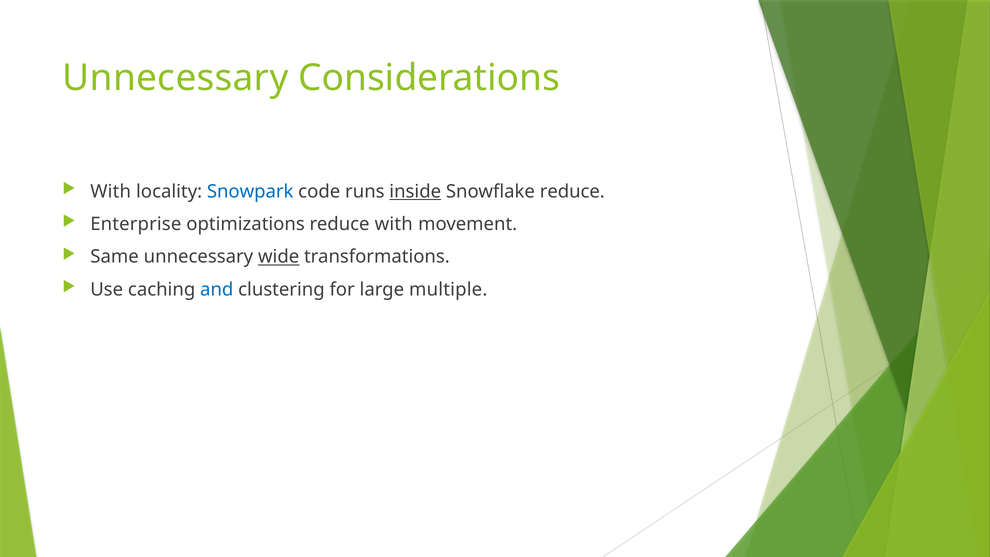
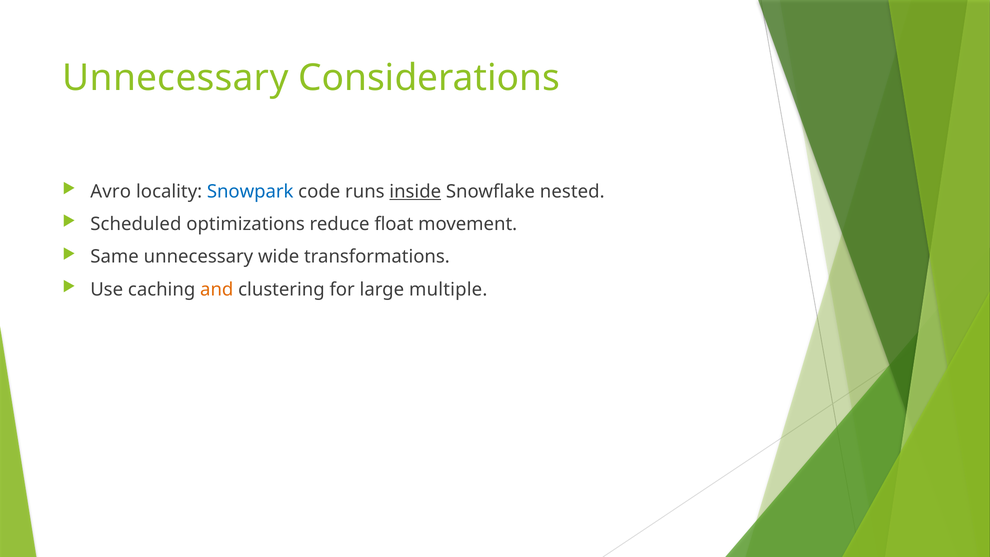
With: With -> Avro (111, 192)
Snowflake reduce: reduce -> nested (572, 192)
Enterprise: Enterprise -> Scheduled (136, 224)
reduce with: with -> float (394, 224)
wide underline: present -> none (279, 257)
and colour: blue -> orange (217, 289)
